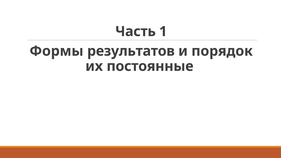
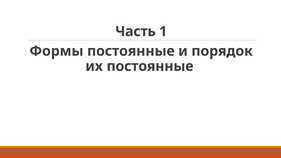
Формы результатов: результатов -> постоянные (131, 51)
